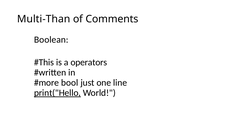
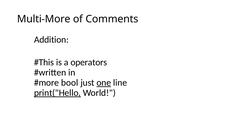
Multi-Than: Multi-Than -> Multi-More (44, 19)
Boolean: Boolean -> Addition (51, 40)
one underline: none -> present (104, 82)
